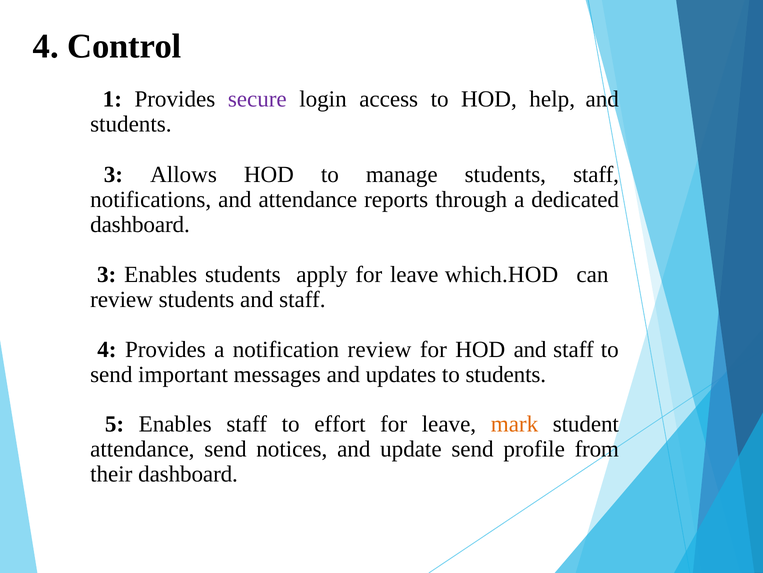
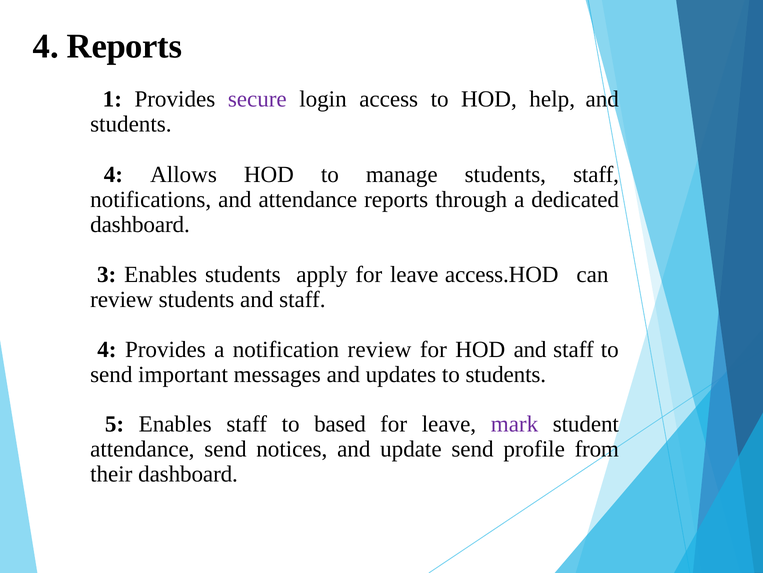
4 Control: Control -> Reports (125, 46)
3: 3 -> 4 (113, 175)
which.HOD: which.HOD -> access.HOD (502, 274)
effort: effort -> based (340, 424)
mark colour: orange -> purple (515, 424)
